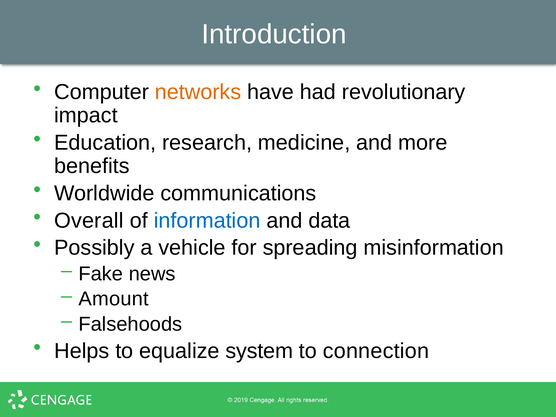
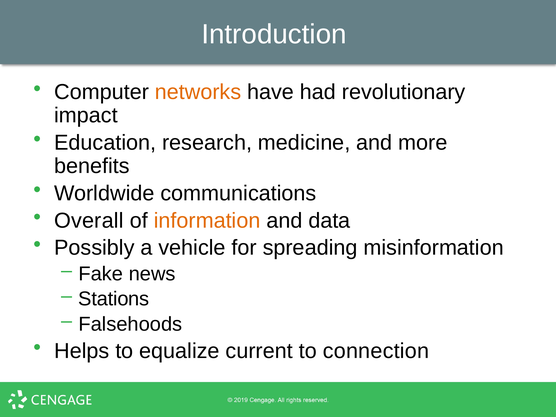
information colour: blue -> orange (207, 221)
Amount: Amount -> Stations (114, 299)
system: system -> current (259, 351)
